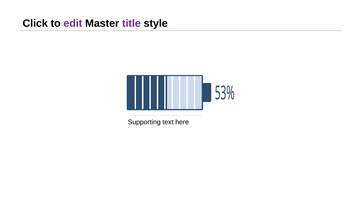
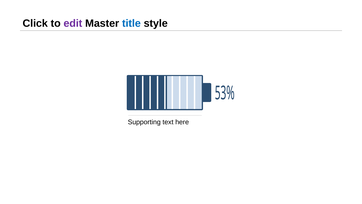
title colour: purple -> blue (131, 23)
